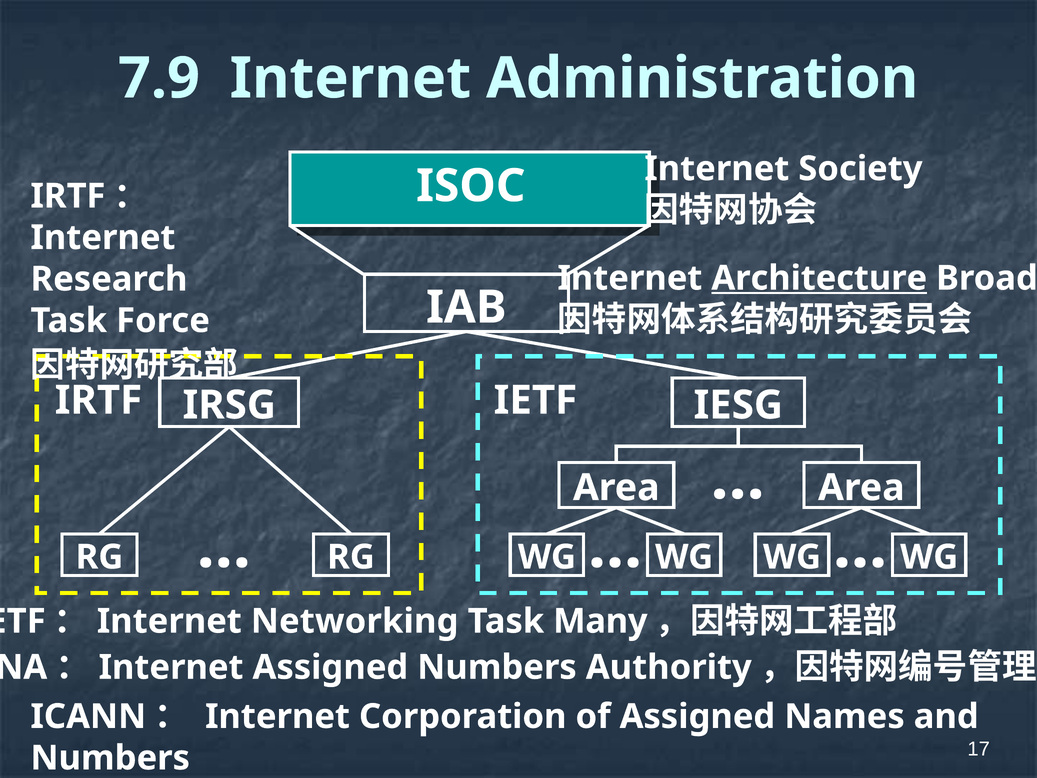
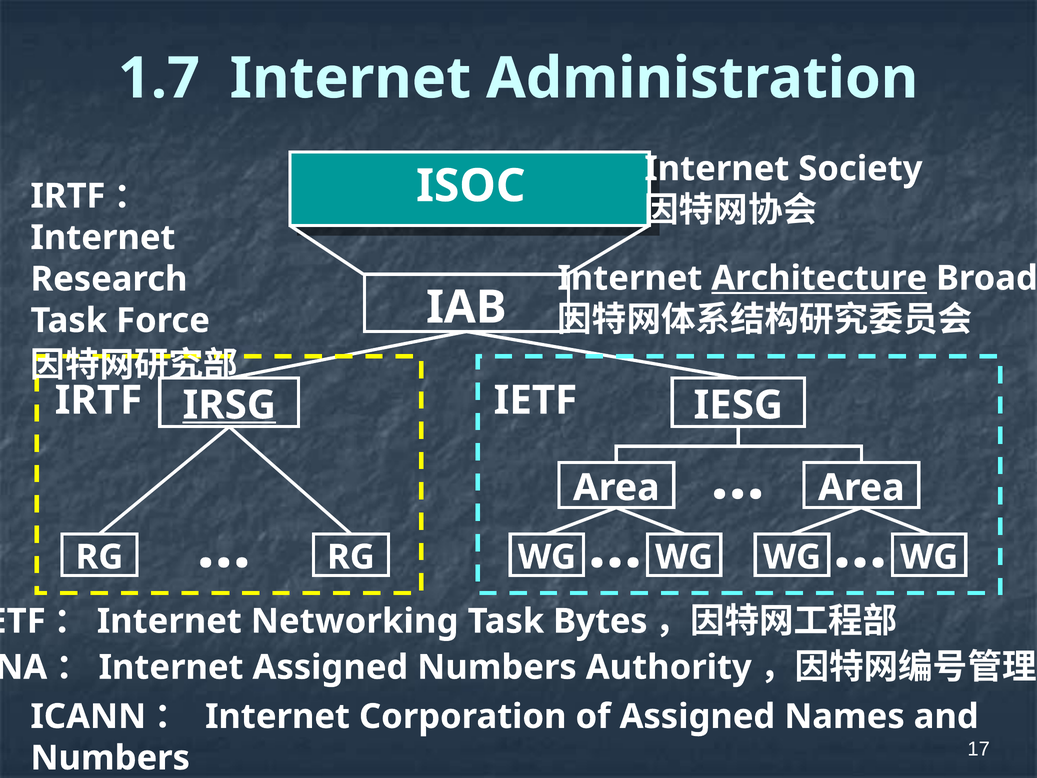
7.9: 7.9 -> 1.7 (159, 78)
IRSG underline: none -> present (229, 405)
Many: Many -> Bytes (600, 621)
